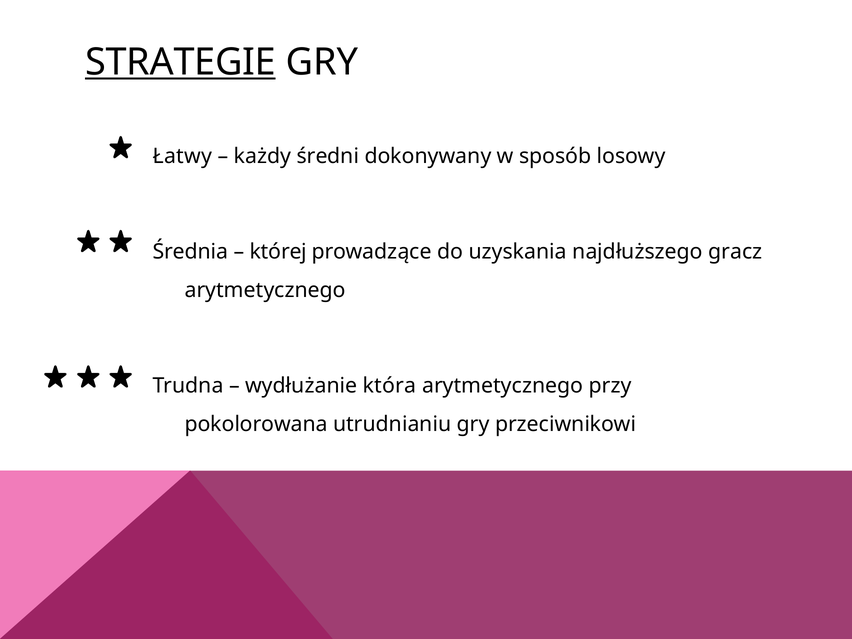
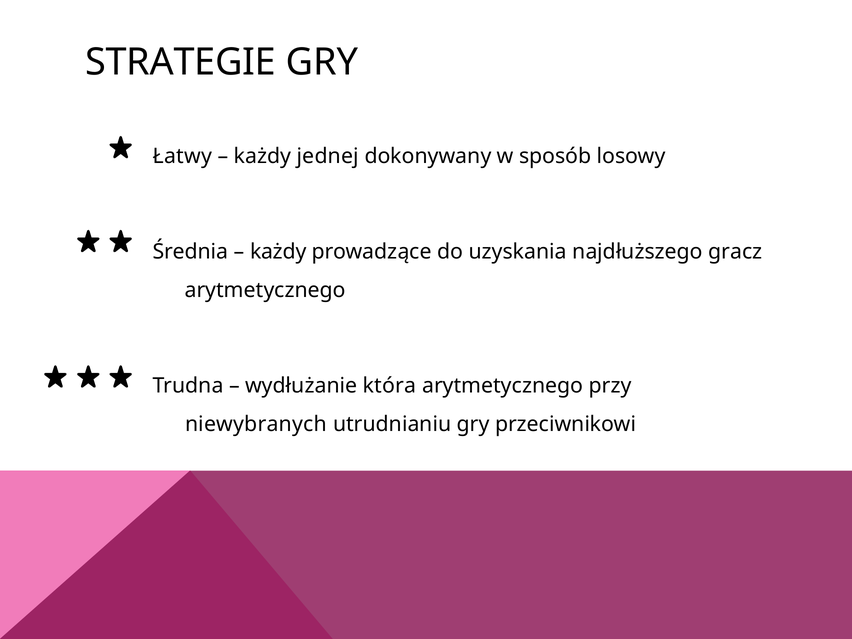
STRATEGIE underline: present -> none (181, 62)
średni: średni -> jednej (328, 156)
której: której -> każdy (278, 252)
pokolorowana: pokolorowana -> niewybranych (256, 424)
